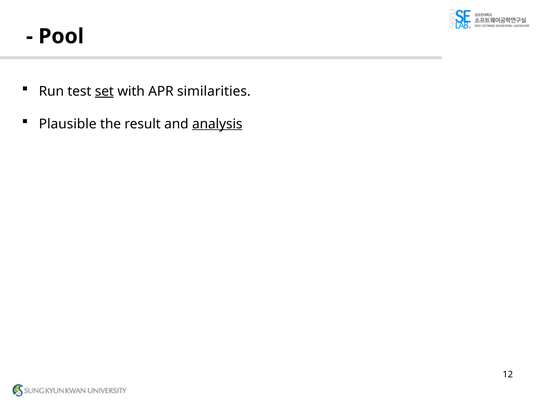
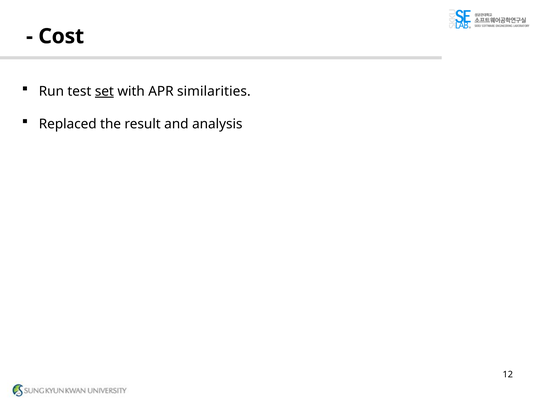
Pool: Pool -> Cost (61, 36)
Plausible: Plausible -> Replaced (68, 124)
analysis underline: present -> none (217, 124)
